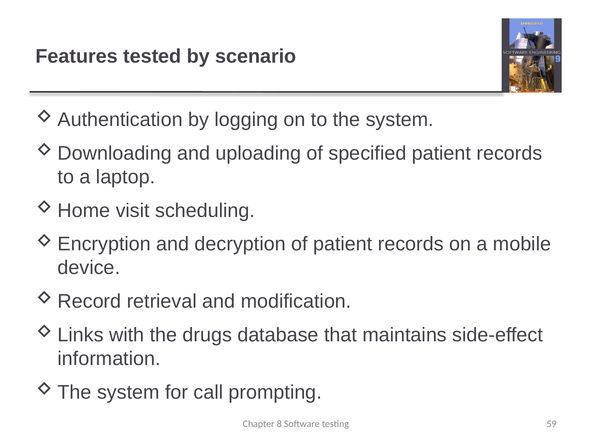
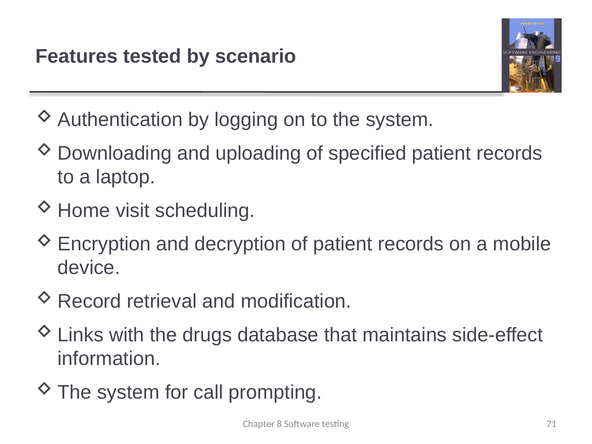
59: 59 -> 71 (551, 424)
